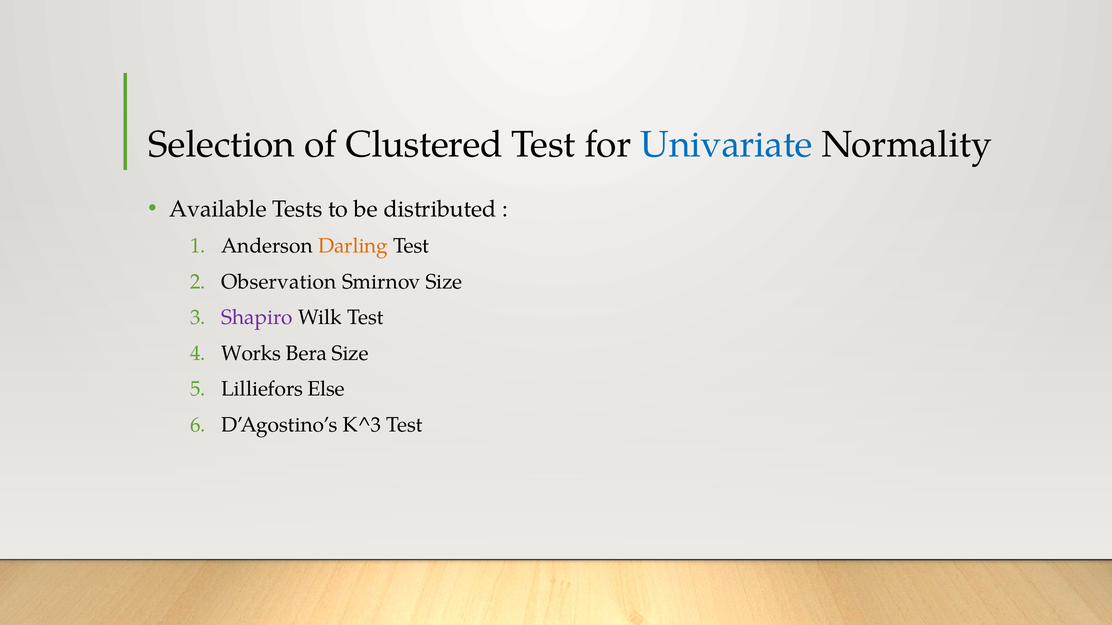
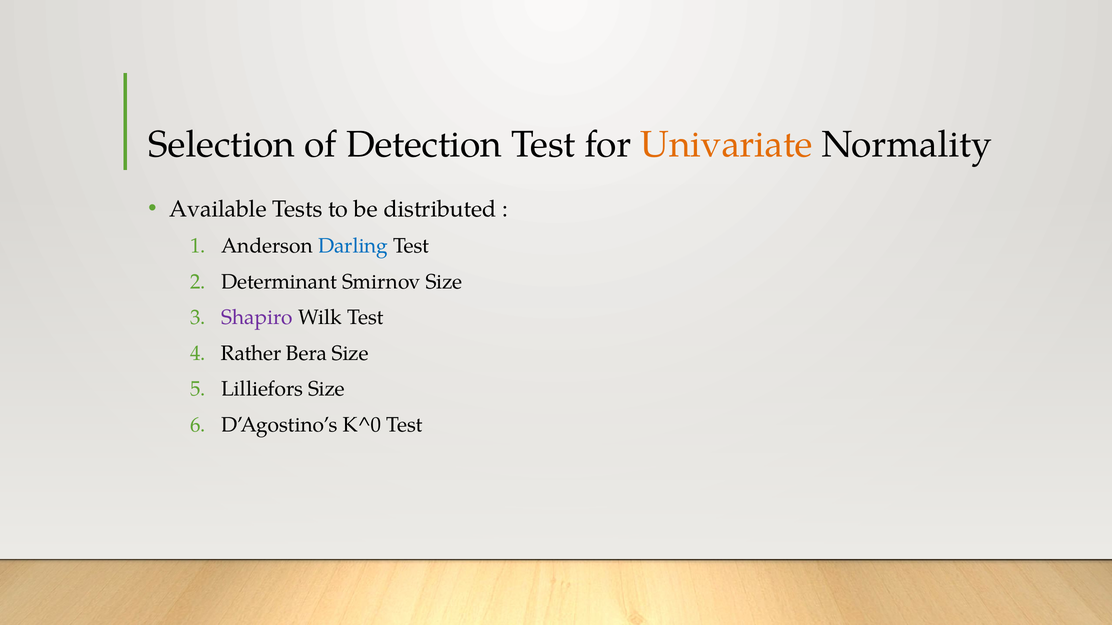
Clustered: Clustered -> Detection (424, 145)
Univariate colour: blue -> orange (727, 145)
Darling colour: orange -> blue (353, 246)
Observation: Observation -> Determinant (279, 282)
Works: Works -> Rather (251, 353)
Lilliefors Else: Else -> Size (326, 389)
K^3: K^3 -> K^0 (362, 425)
